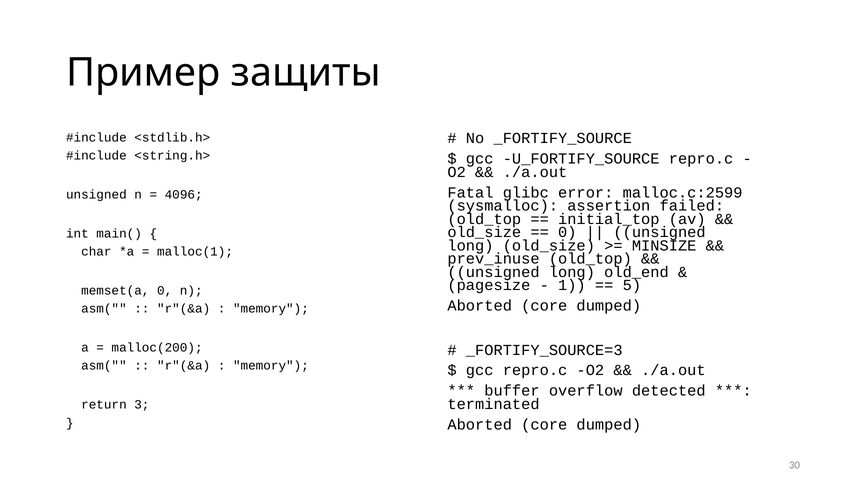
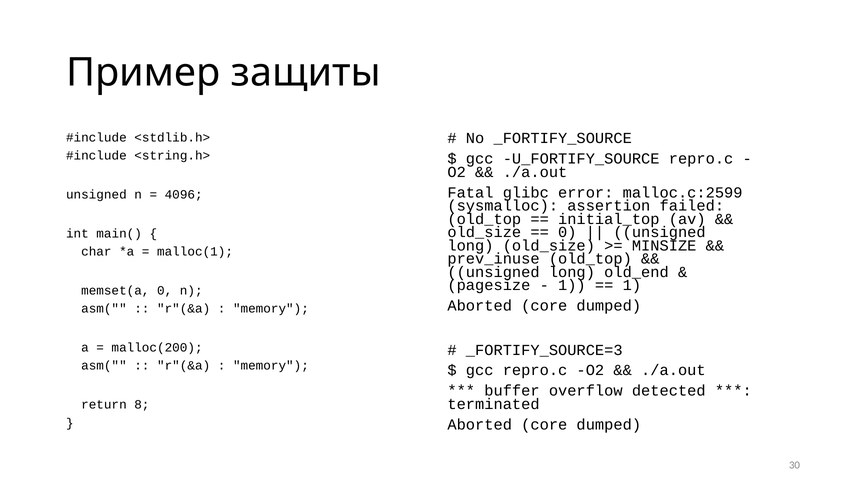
5: 5 -> 1 (632, 285)
3: 3 -> 8 (142, 405)
